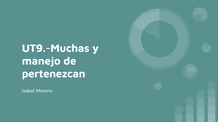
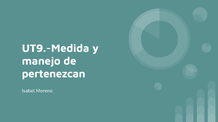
UT9.-Muchas: UT9.-Muchas -> UT9.-Medida (56, 48)
